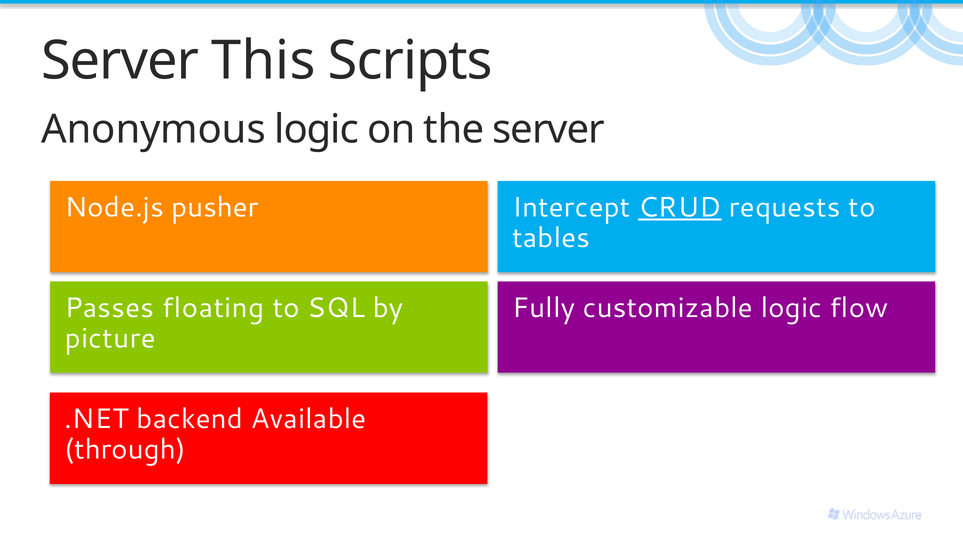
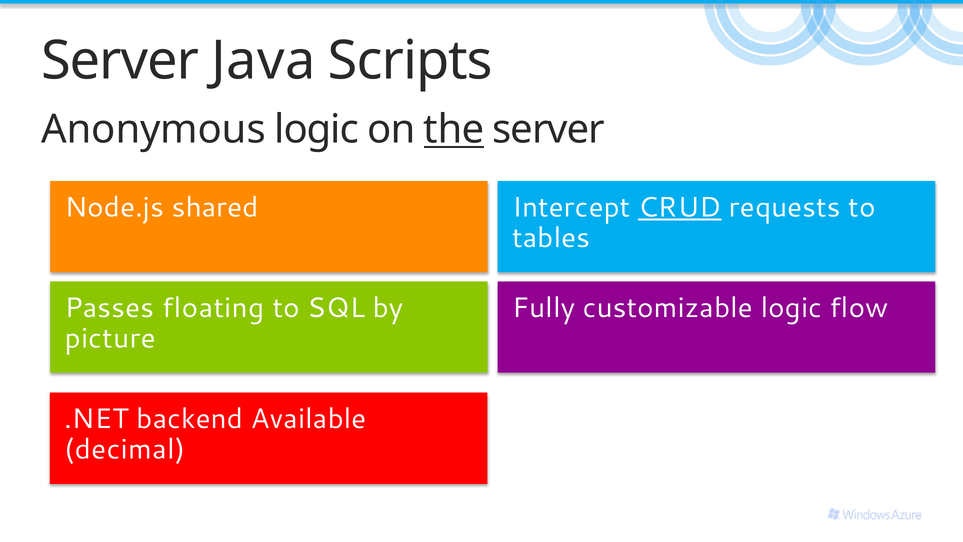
This: This -> Java (263, 61)
the underline: none -> present (454, 130)
pusher: pusher -> shared (215, 207)
through: through -> decimal (125, 449)
